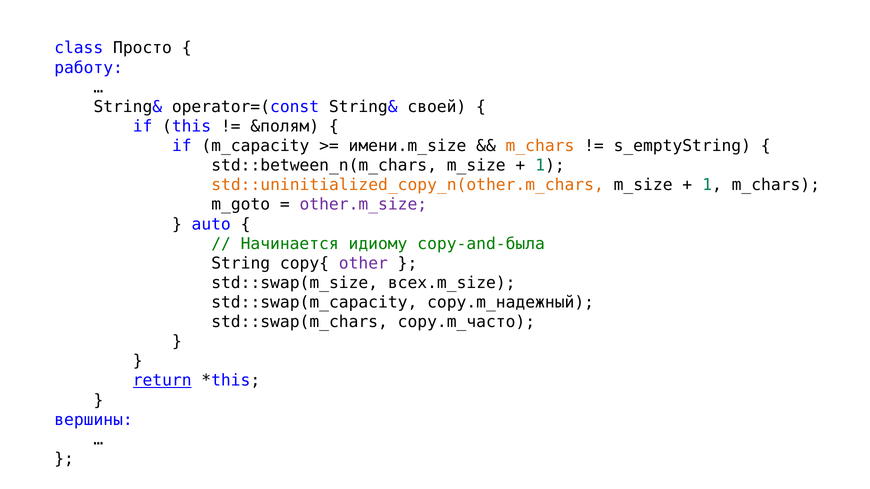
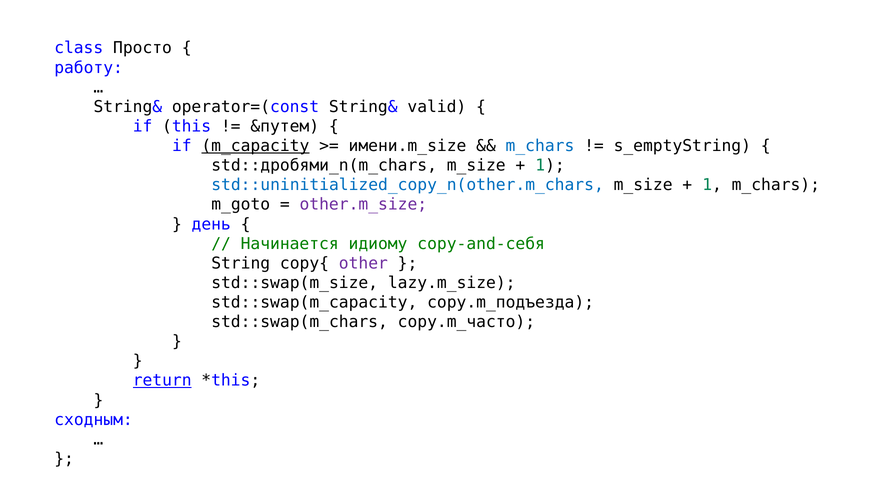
своей: своей -> valid (437, 107)
&полям: &полям -> &путем (285, 126)
m_capacity underline: none -> present (255, 146)
m_chars colour: orange -> blue (540, 146)
std::between_n(m_chars: std::between_n(m_chars -> std::дробями_n(m_chars (324, 166)
std::uninitialized_copy_n(other.m_chars colour: orange -> blue (408, 185)
auto: auto -> день (211, 224)
copy-and-была: copy-and-была -> copy-and-себя (481, 244)
всех.m_size: всех.m_size -> lazy.m_size (452, 283)
copy.m_надежный: copy.m_надежный -> copy.m_подъезда (511, 303)
вершины: вершины -> сходным (94, 420)
